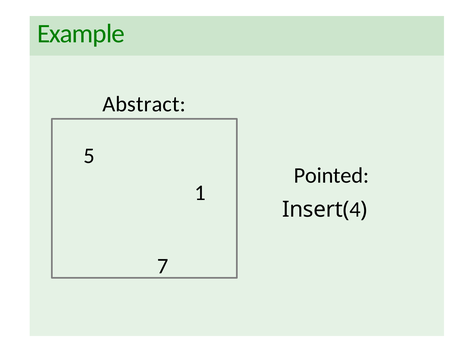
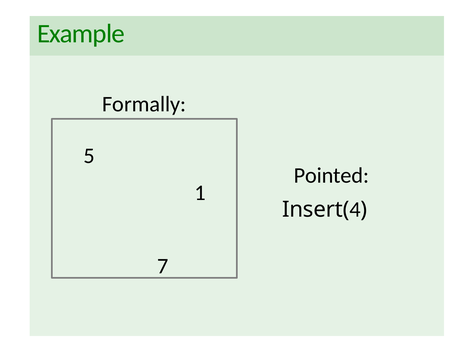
Abstract: Abstract -> Formally (144, 104)
